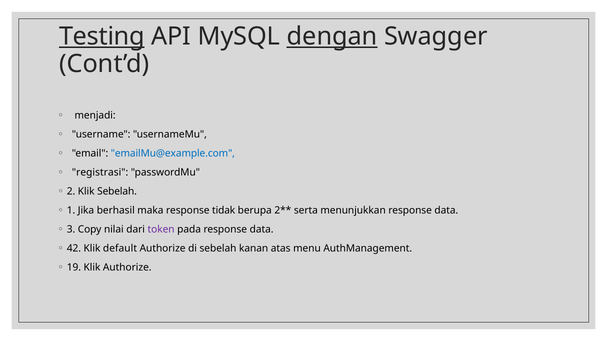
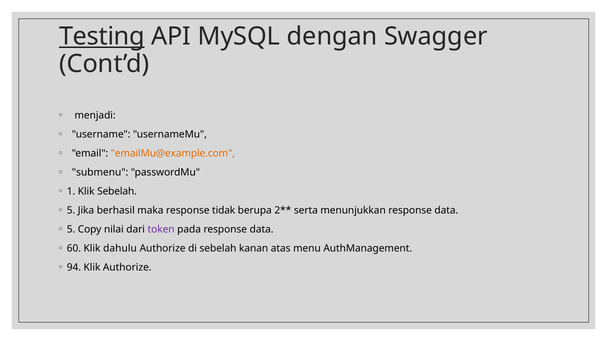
dengan underline: present -> none (332, 37)
emailMu@example.com colour: blue -> orange (173, 154)
registrasi: registrasi -> submenu (100, 173)
2: 2 -> 1 (71, 192)
1: 1 -> 5 (71, 211)
3: 3 -> 5 (71, 230)
42: 42 -> 60 (74, 249)
default: default -> dahulu (120, 249)
19: 19 -> 94 (74, 268)
